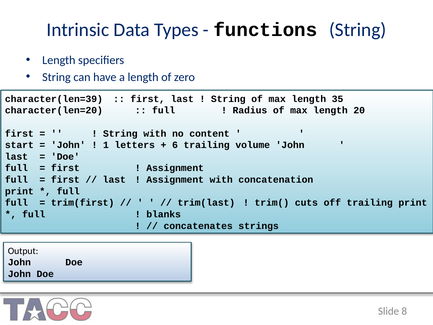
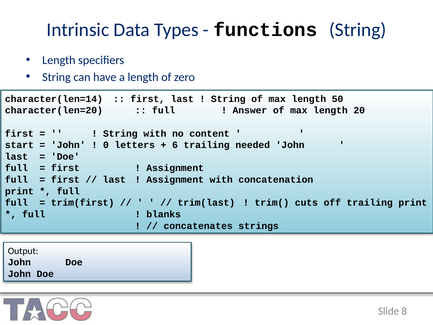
character(len=39: character(len=39 -> character(len=14 (54, 99)
35: 35 -> 50 (338, 99)
Radius: Radius -> Answer (250, 110)
1: 1 -> 0 (106, 145)
volume: volume -> needed (253, 145)
